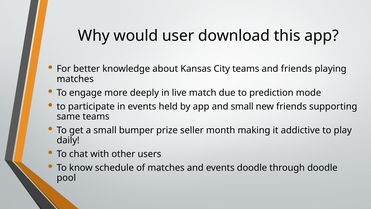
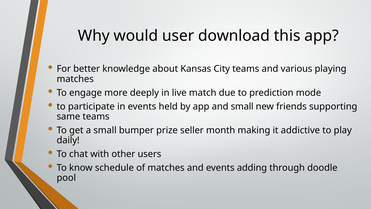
and friends: friends -> various (297, 69)
events doodle: doodle -> adding (252, 168)
